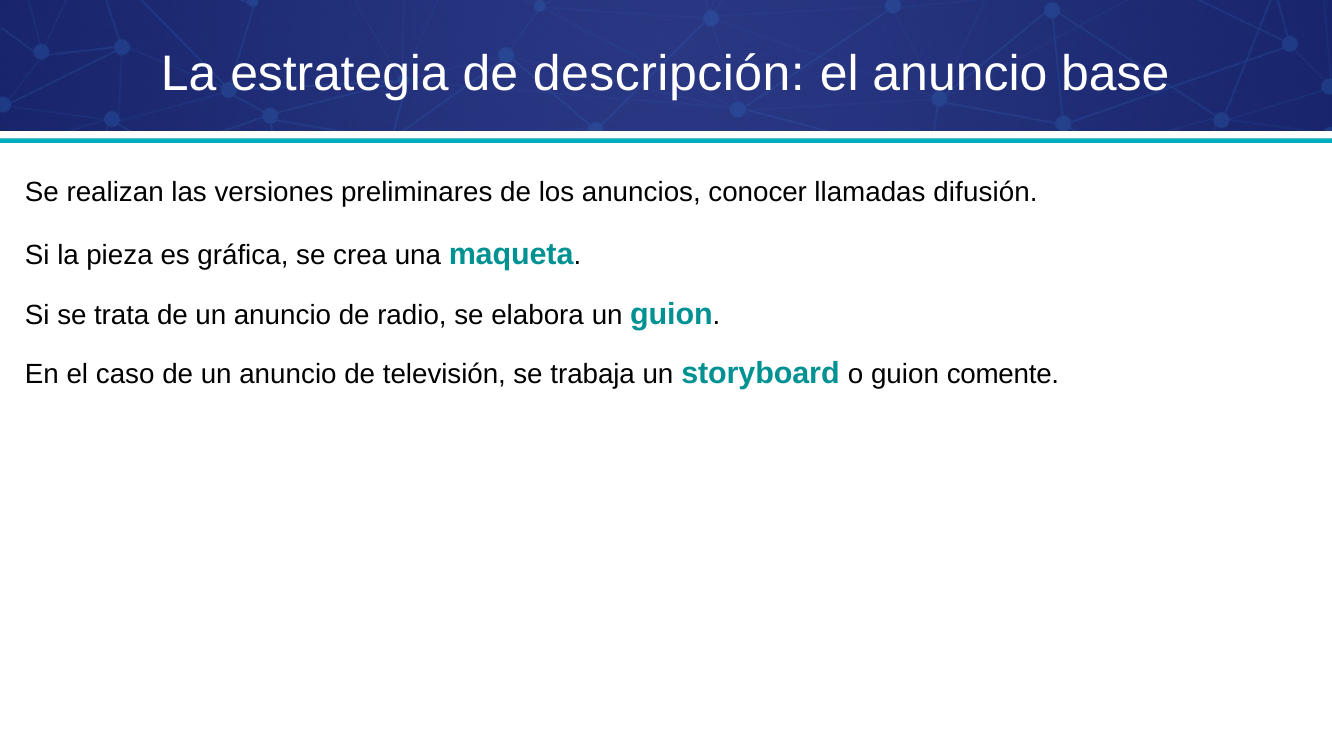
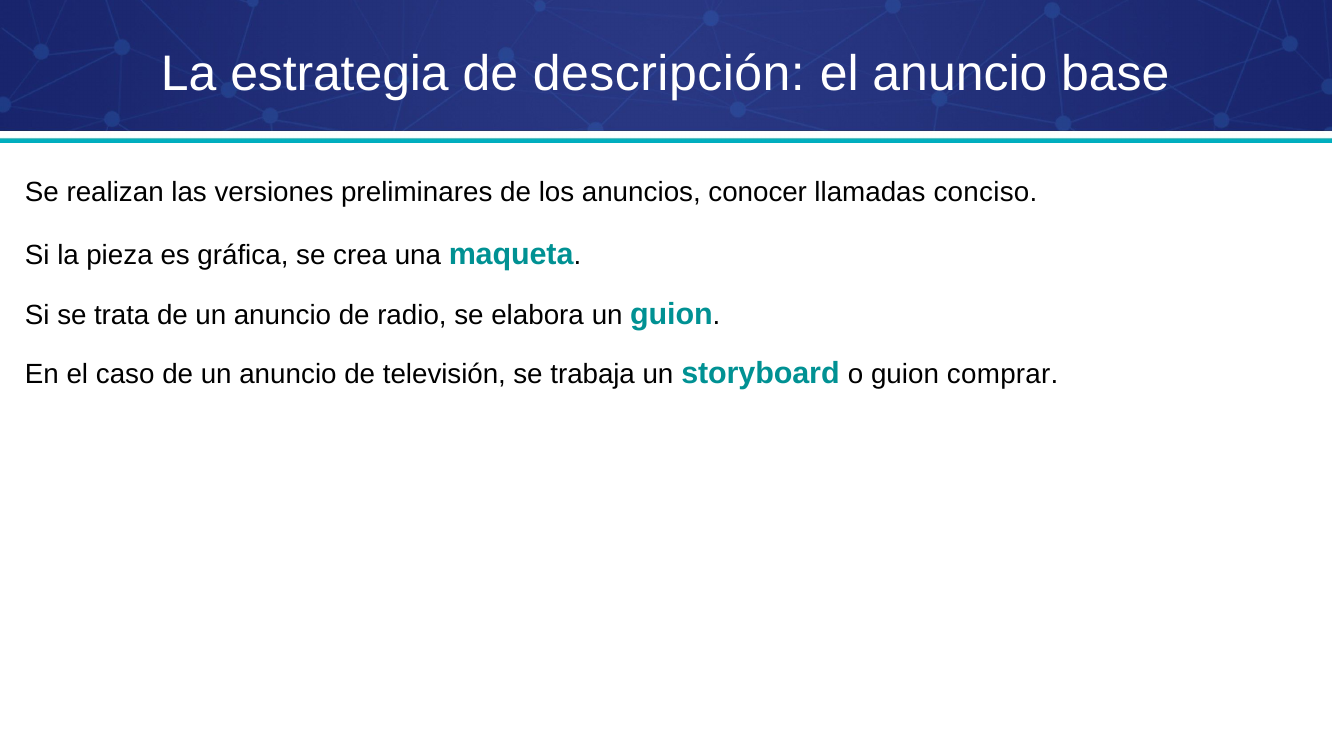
difusión: difusión -> conciso (985, 192)
comente: comente -> comprar (1003, 375)
